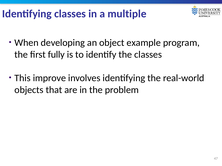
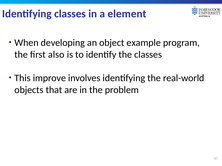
multiple: multiple -> element (127, 14)
fully: fully -> also (56, 55)
